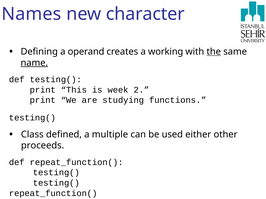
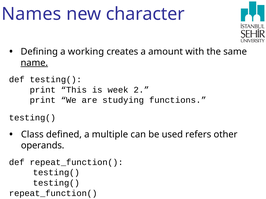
operand: operand -> working (86, 52)
working: working -> amount (166, 52)
the underline: present -> none (214, 52)
either: either -> refers (198, 135)
proceeds: proceeds -> operands (43, 146)
